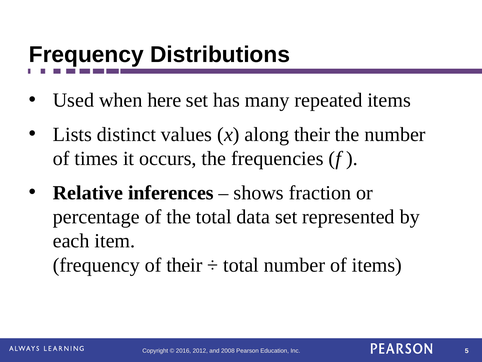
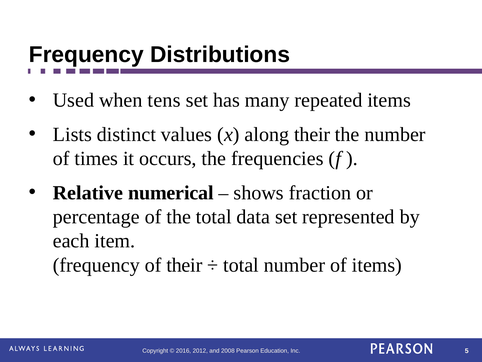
here: here -> tens (164, 100)
inferences: inferences -> numerical (171, 192)
